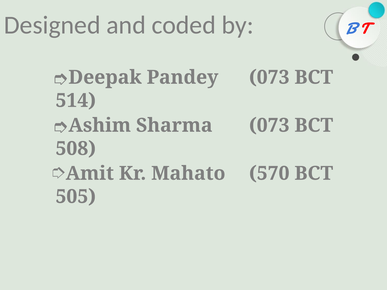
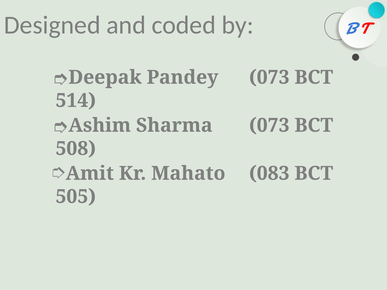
570: 570 -> 083 (269, 174)
